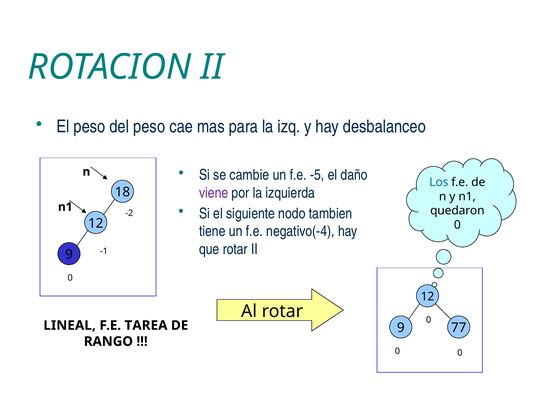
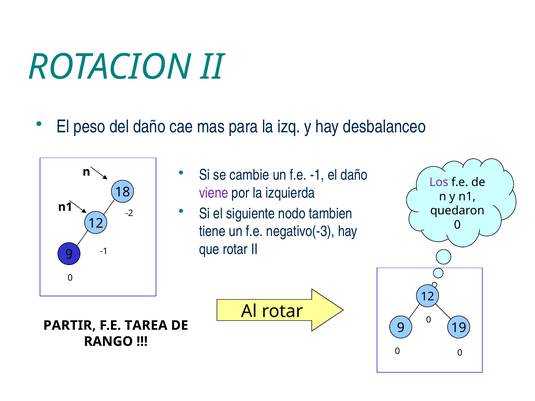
del peso: peso -> daño (149, 127)
f.e -5: -5 -> -1 (317, 175)
Los colour: blue -> purple (439, 182)
negativo(-4: negativo(-4 -> negativo(-3 (300, 232)
LINEAL: LINEAL -> PARTIR (70, 326)
77: 77 -> 19 (459, 328)
